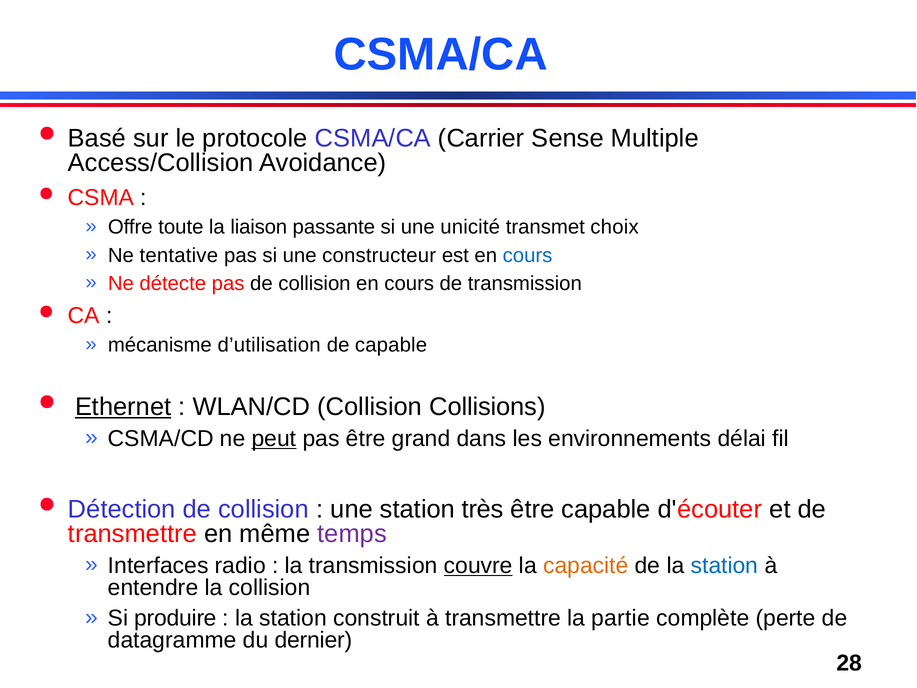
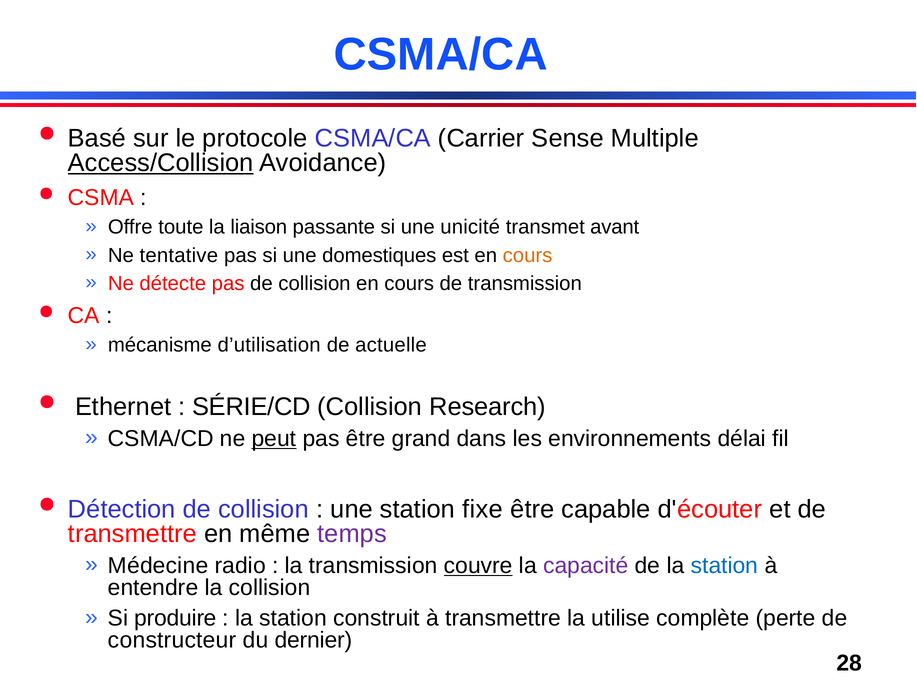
Access/Collision underline: none -> present (161, 163)
choix: choix -> avant (615, 227)
constructeur: constructeur -> domestiques (379, 255)
cours colour: blue -> orange (528, 255)
de capable: capable -> actuelle (391, 345)
Ethernet underline: present -> none (123, 407)
WLAN/CD: WLAN/CD -> SÉRIE/CD (251, 407)
Collisions: Collisions -> Research (487, 407)
très: très -> fixe (483, 509)
Interfaces: Interfaces -> Médecine (158, 565)
capacité colour: orange -> purple (586, 565)
partie: partie -> utilise (621, 618)
datagramme: datagramme -> constructeur (172, 640)
